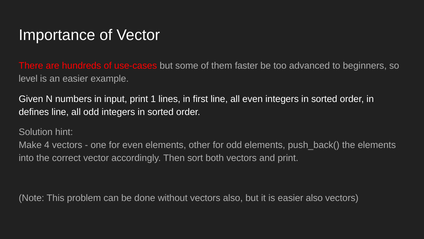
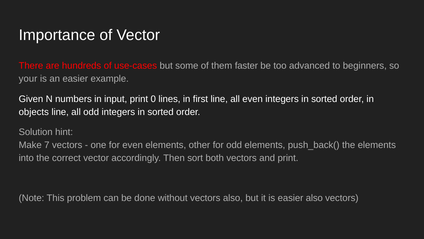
level: level -> your (28, 79)
1: 1 -> 0 (153, 99)
defines: defines -> objects (34, 112)
4: 4 -> 7 (47, 145)
